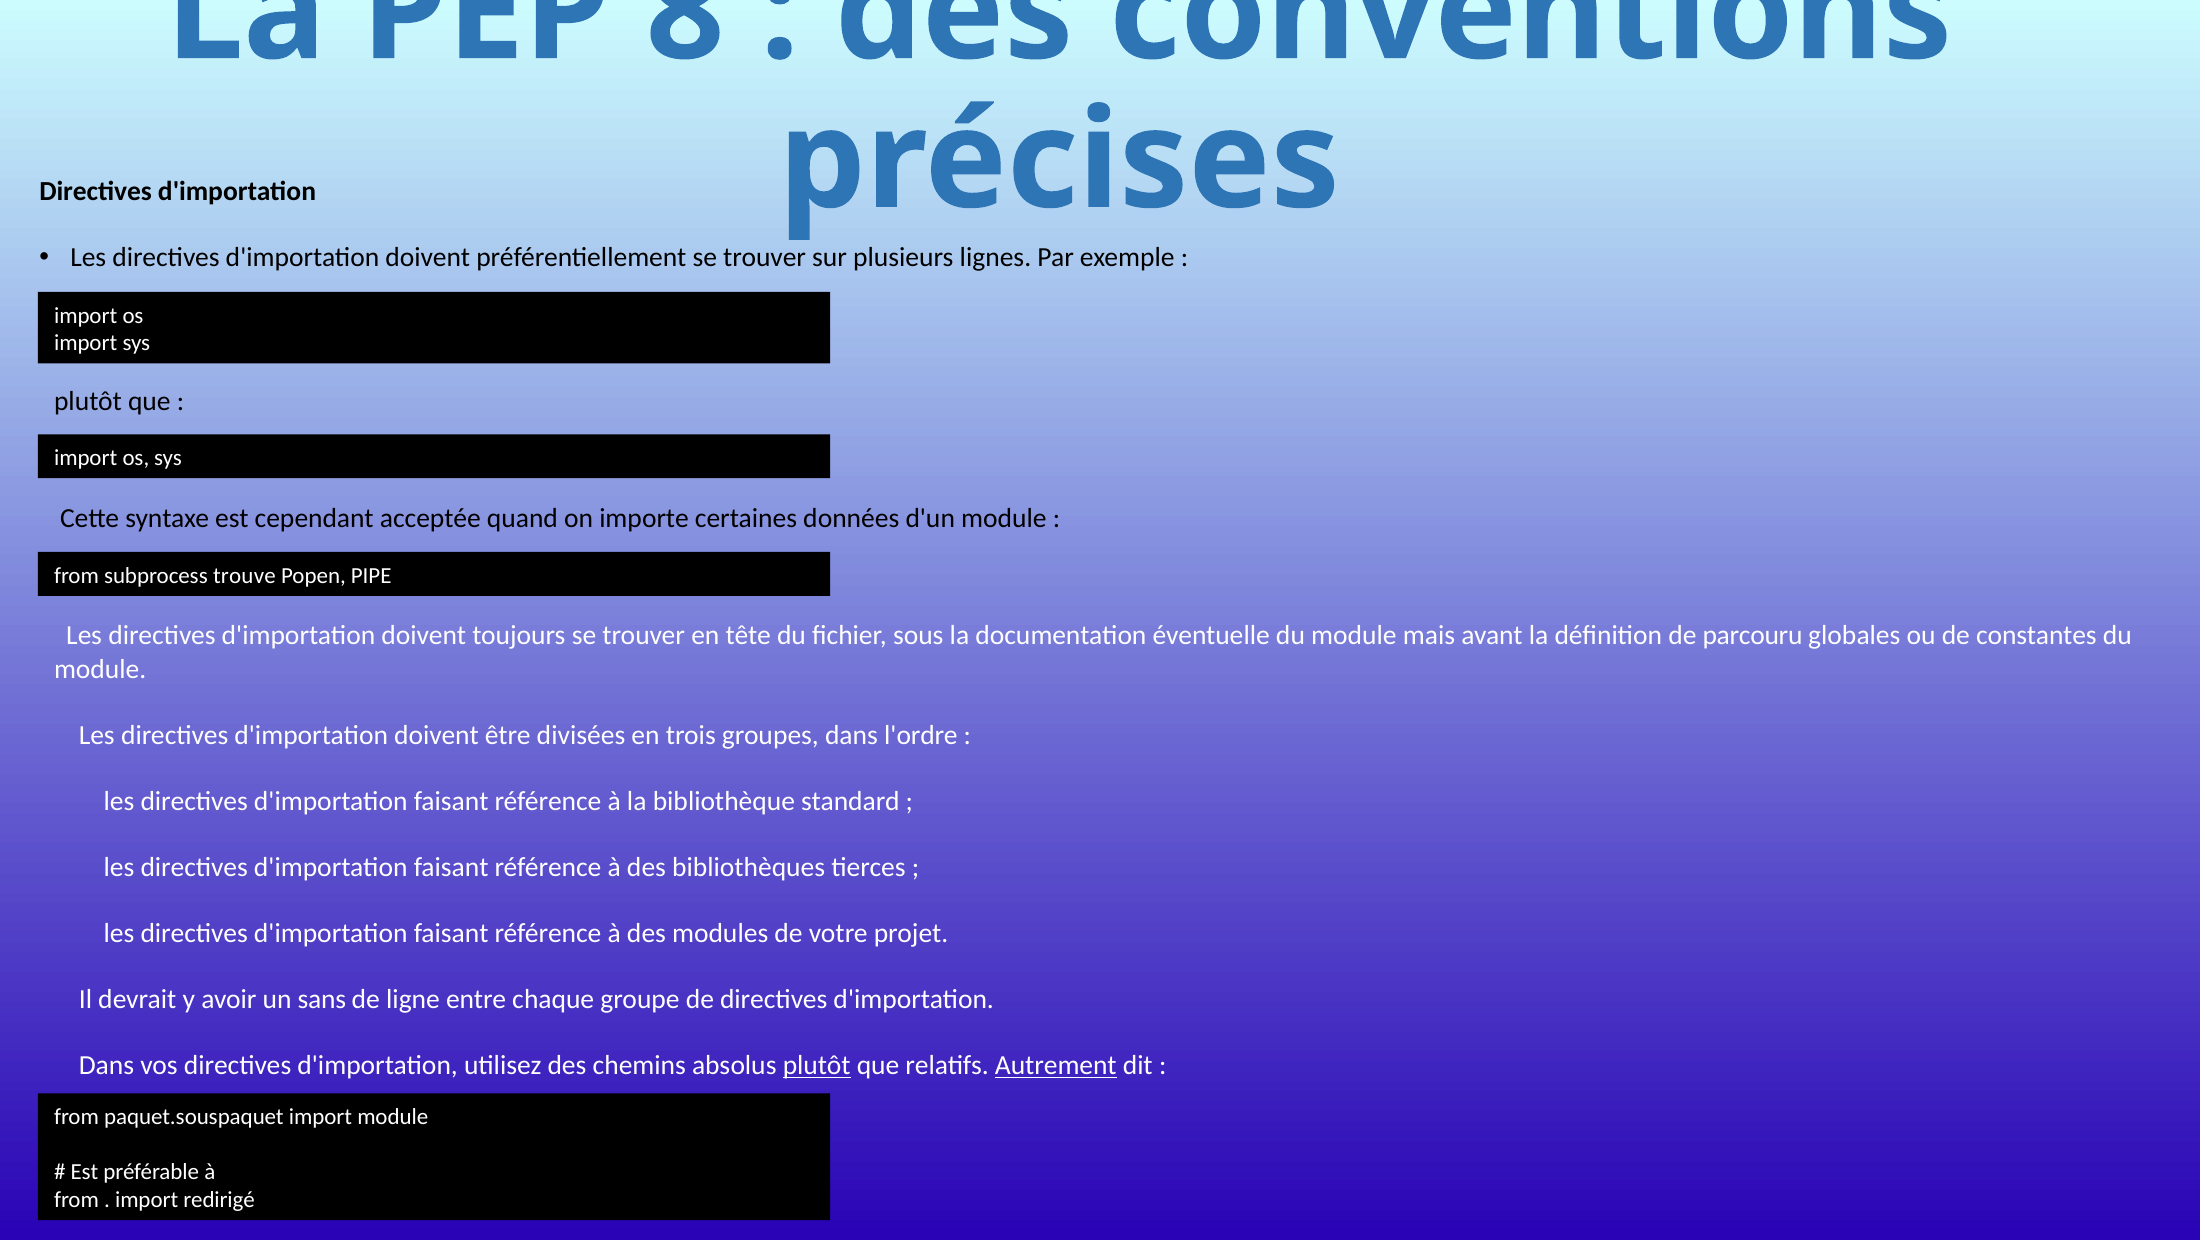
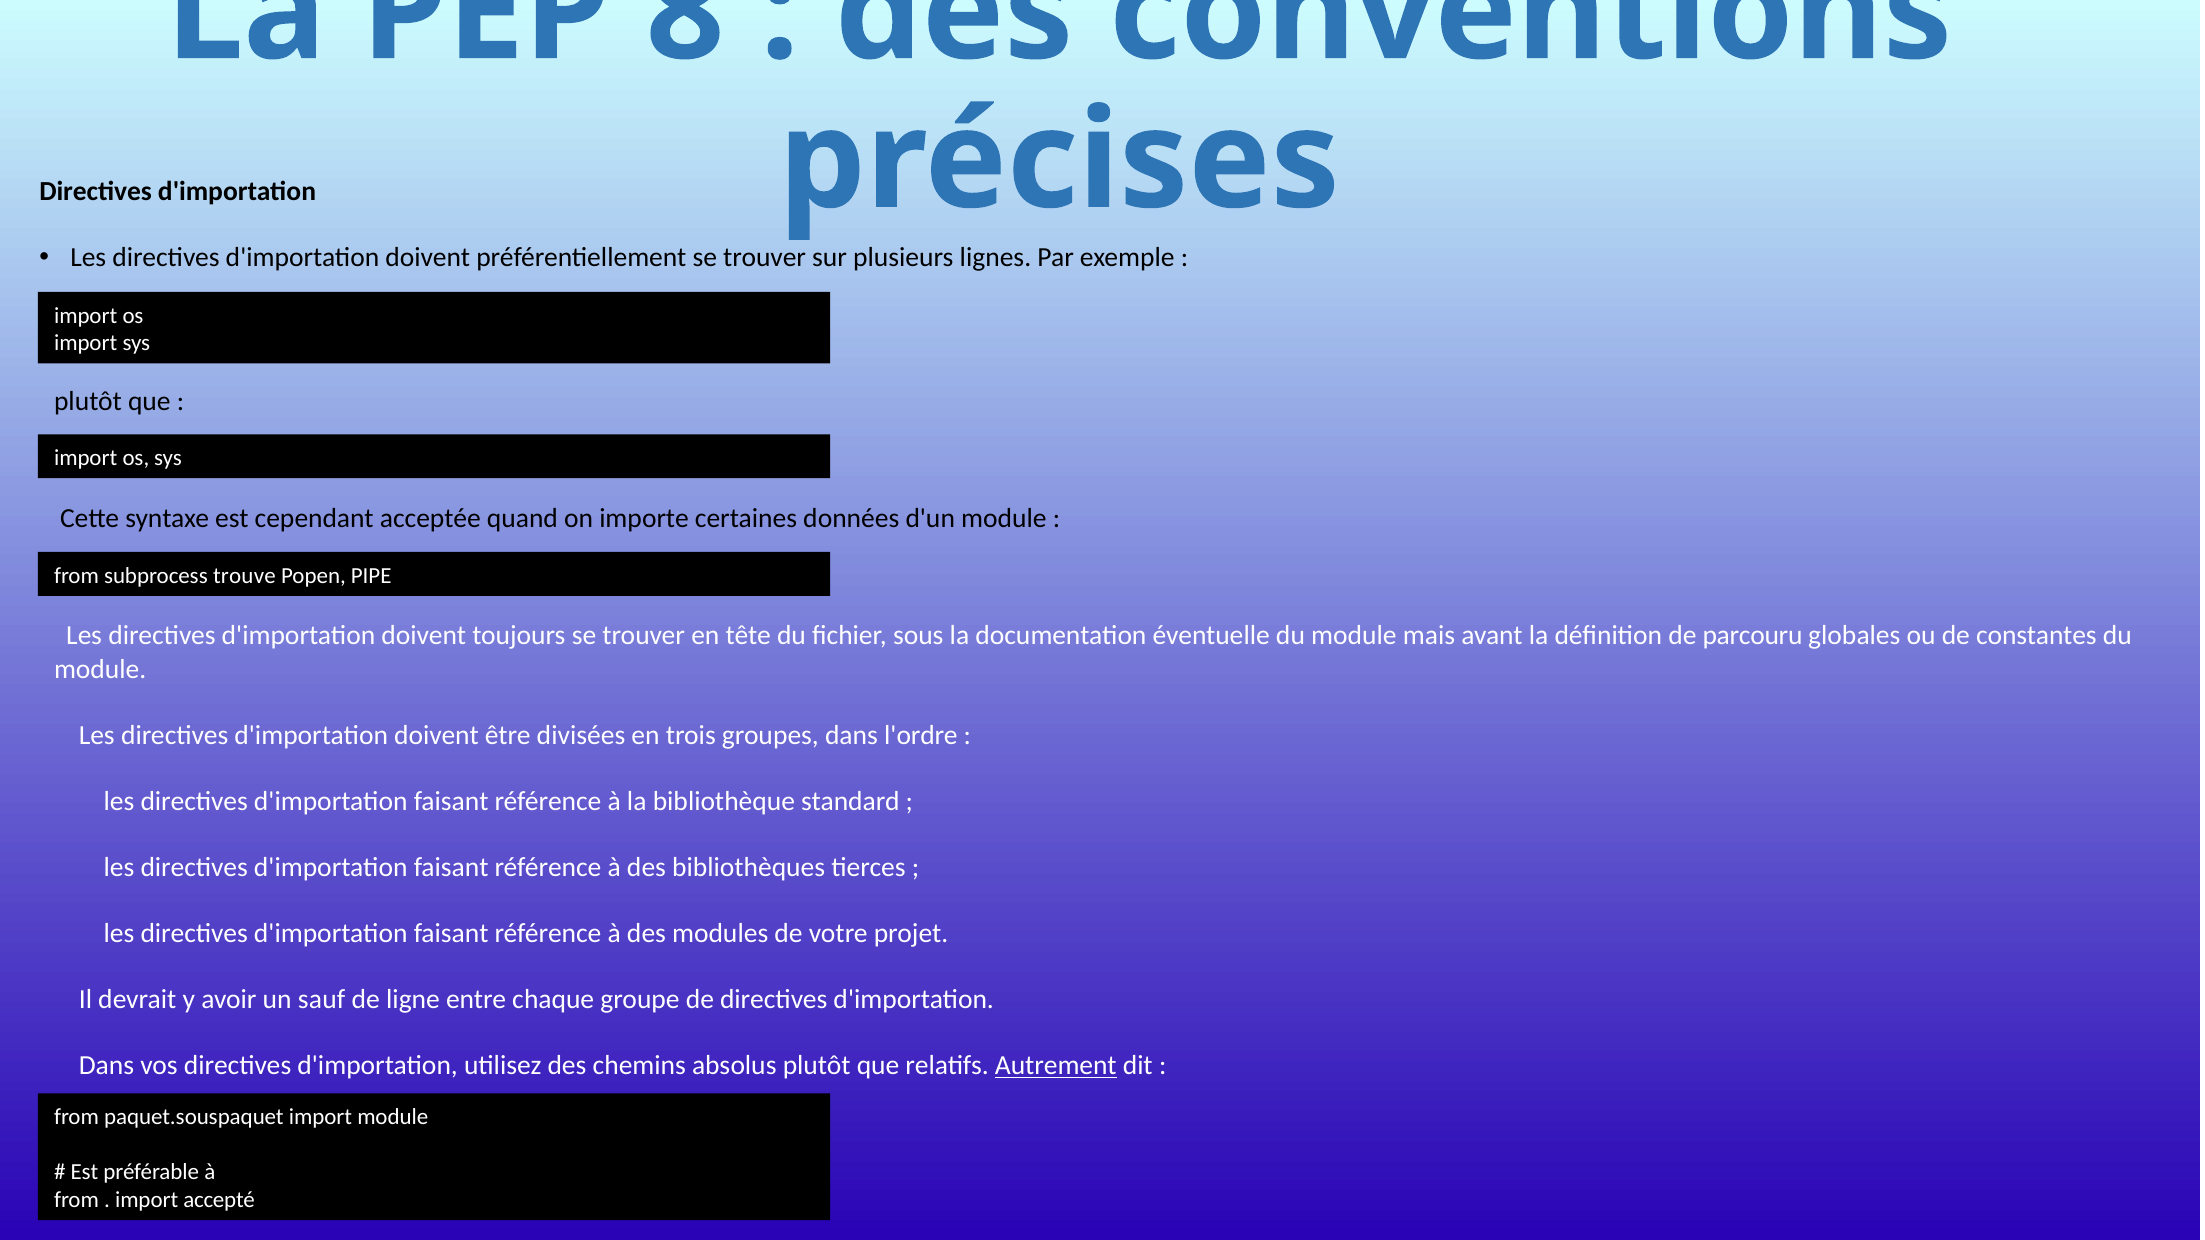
sans: sans -> sauf (322, 1000)
plutôt underline: present -> none (817, 1066)
redirigé: redirigé -> accepté (219, 1200)
